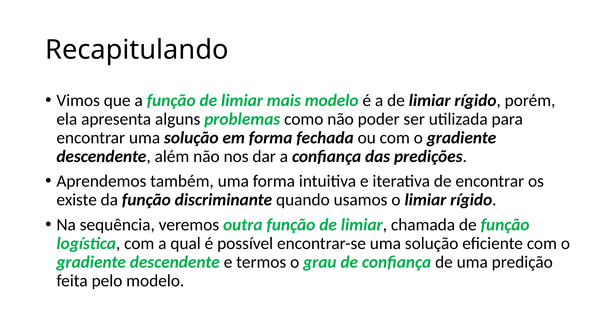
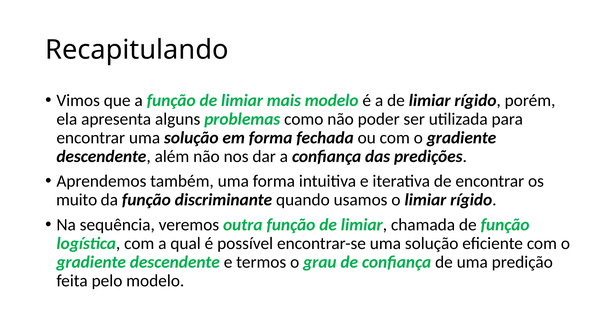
existe: existe -> muito (77, 200)
